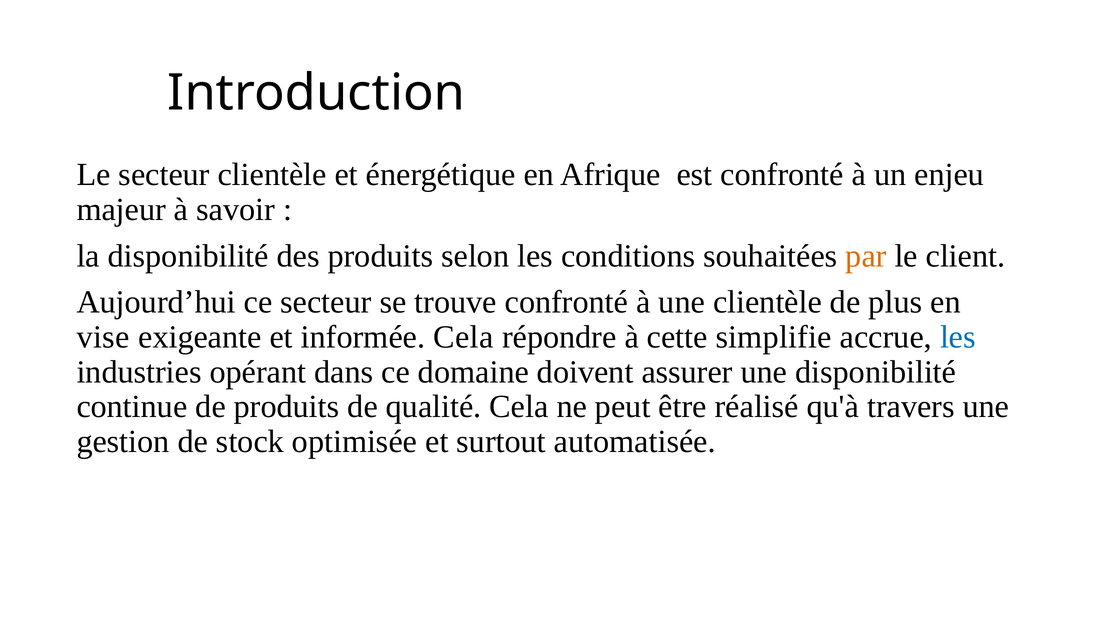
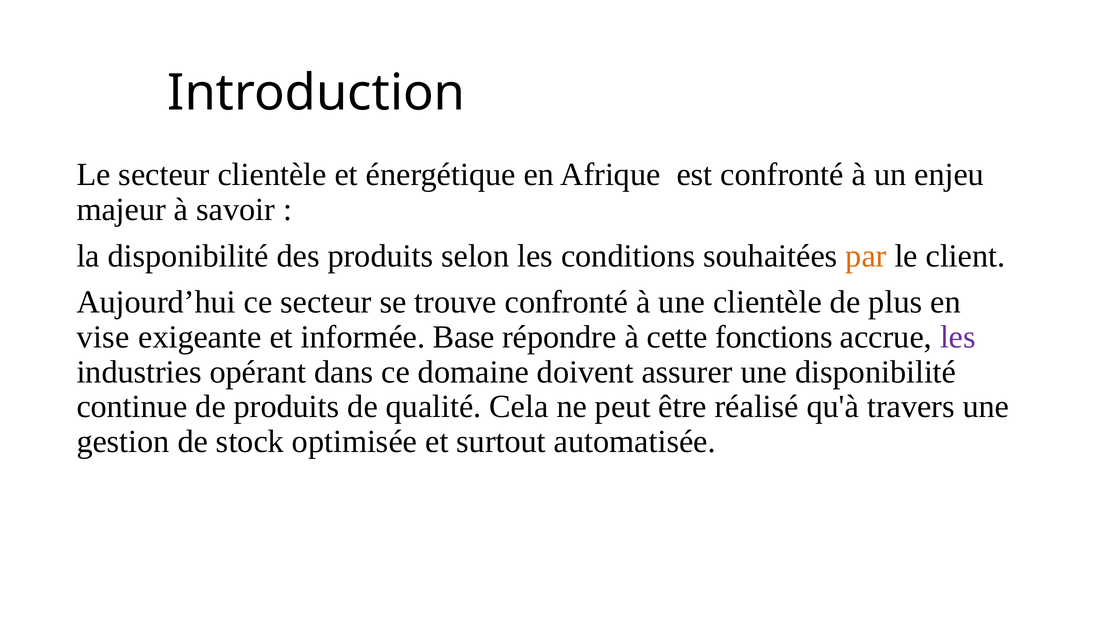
informée Cela: Cela -> Base (464, 337)
simplifie: simplifie -> fonctions (774, 337)
les colour: blue -> purple (958, 337)
